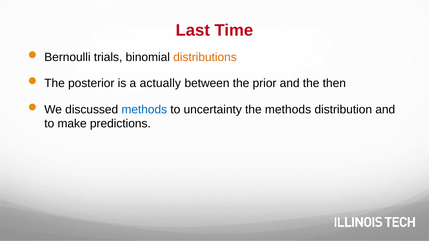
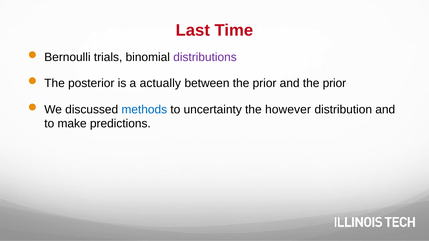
distributions colour: orange -> purple (205, 57)
and the then: then -> prior (334, 83)
the methods: methods -> however (288, 110)
